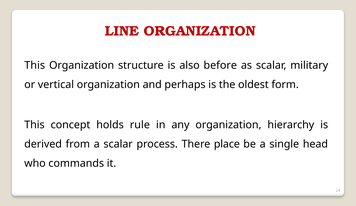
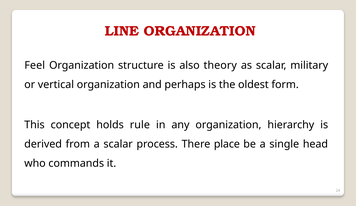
This: This -> Feel (35, 65)
before: before -> theory (220, 65)
